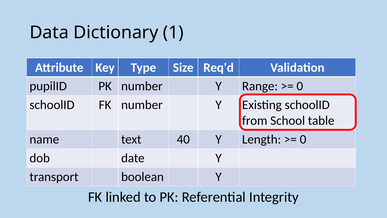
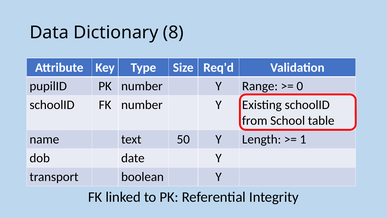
1: 1 -> 8 (173, 33)
40: 40 -> 50 (183, 139)
0: 0 -> 1 (303, 139)
